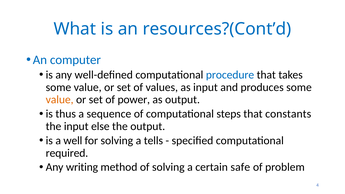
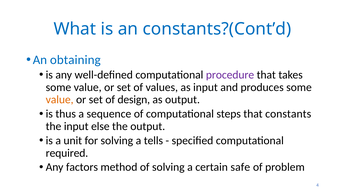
resources?(Cont’d: resources?(Cont’d -> constants?(Cont’d (217, 29)
computer: computer -> obtaining (75, 60)
procedure colour: blue -> purple (230, 75)
power: power -> design (134, 100)
well: well -> unit (73, 141)
writing: writing -> factors (82, 167)
